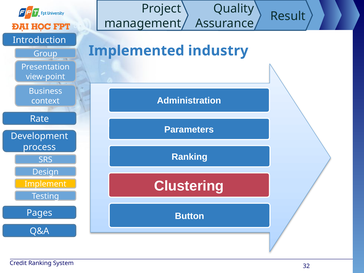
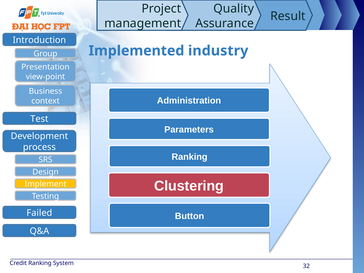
Rate: Rate -> Test (39, 119)
Pages: Pages -> Failed (39, 213)
